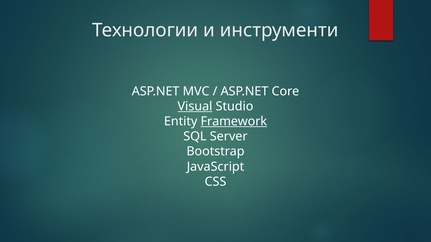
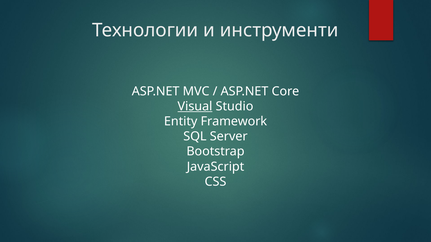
Framework underline: present -> none (234, 122)
